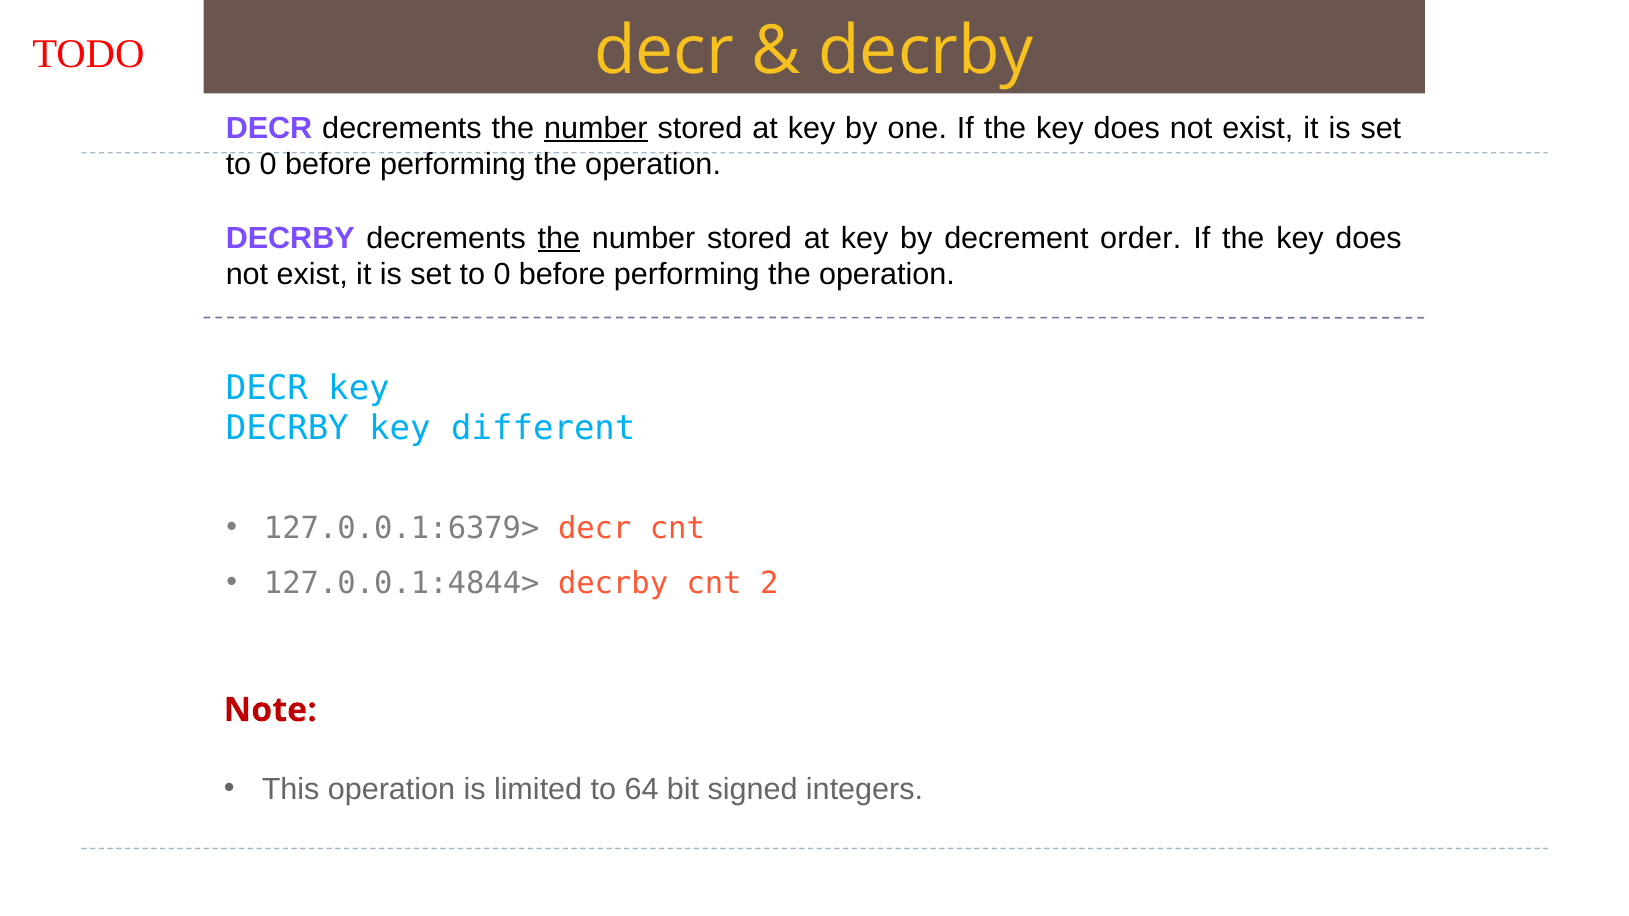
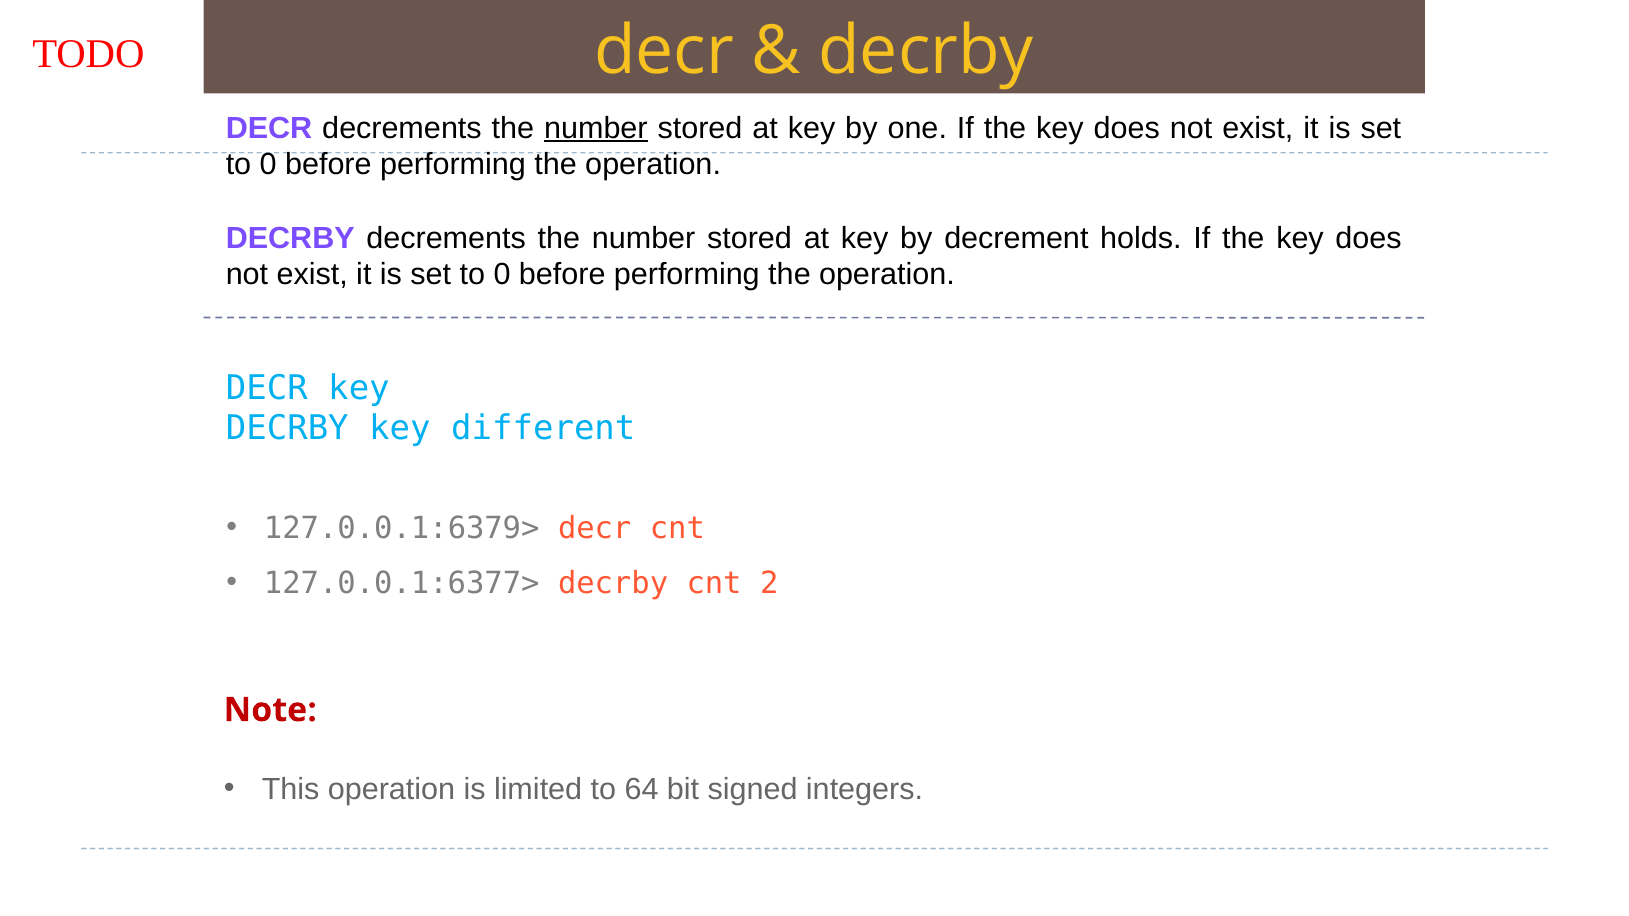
the underline: present -> none (559, 238)
order: order -> holds (1141, 238)
127.0.0.1:4844>: 127.0.0.1:4844> -> 127.0.0.1:6377> (402, 584)
